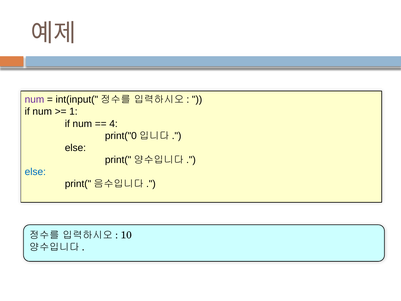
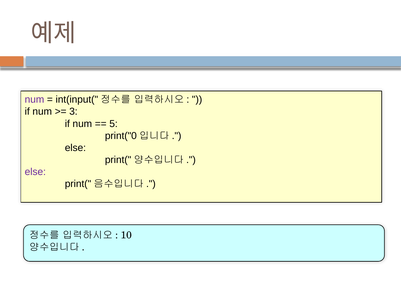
1: 1 -> 3 (73, 112)
4: 4 -> 5 (114, 124)
else colour: blue -> purple (35, 172)
